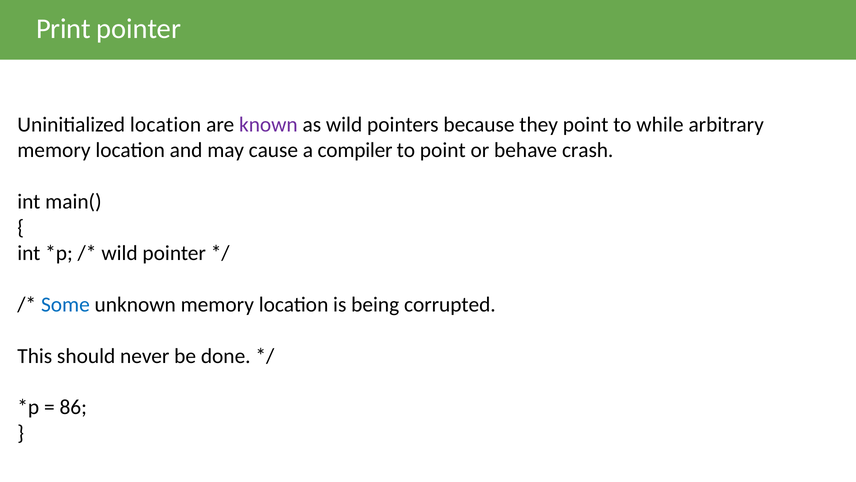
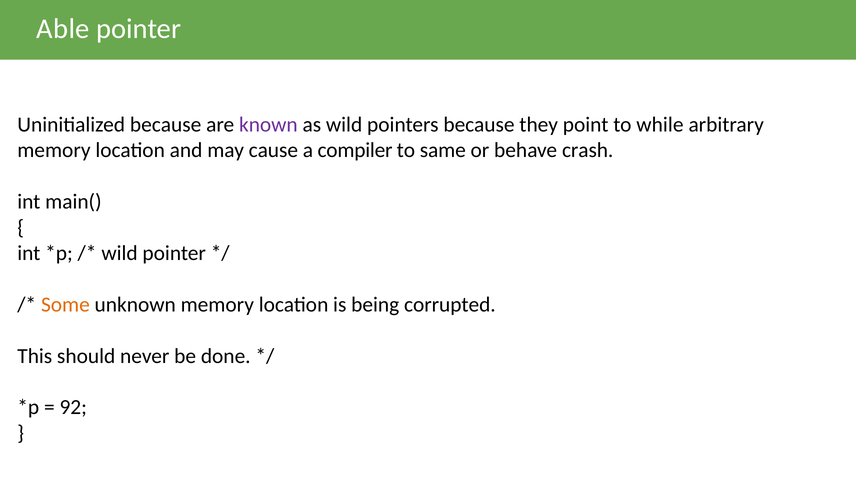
Print: Print -> Able (63, 29)
Uninitialized location: location -> because (166, 125)
to point: point -> same (443, 150)
Some colour: blue -> orange (65, 304)
86: 86 -> 92 (73, 407)
